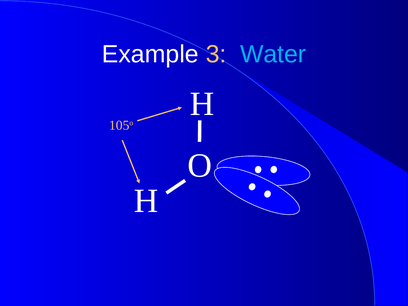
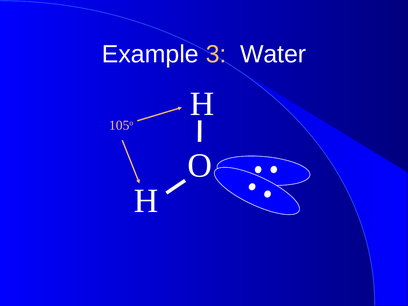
Water colour: light blue -> white (273, 54)
